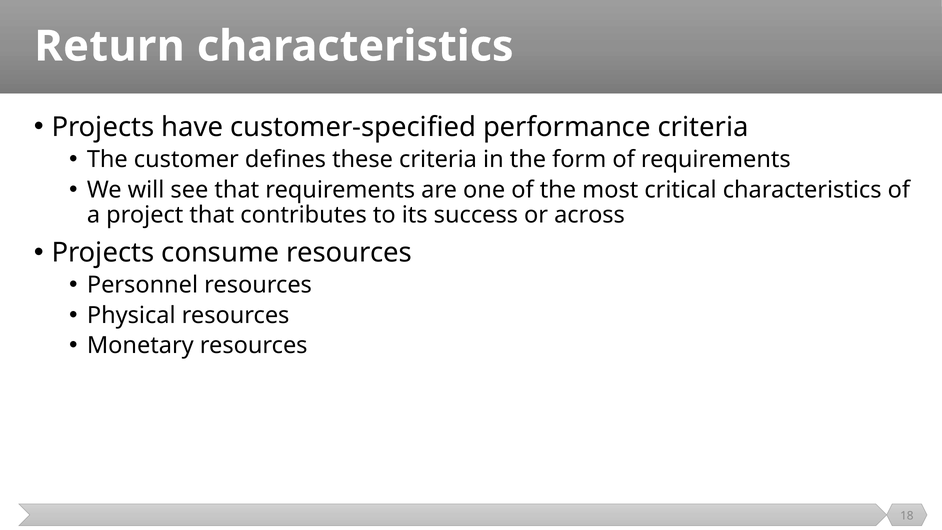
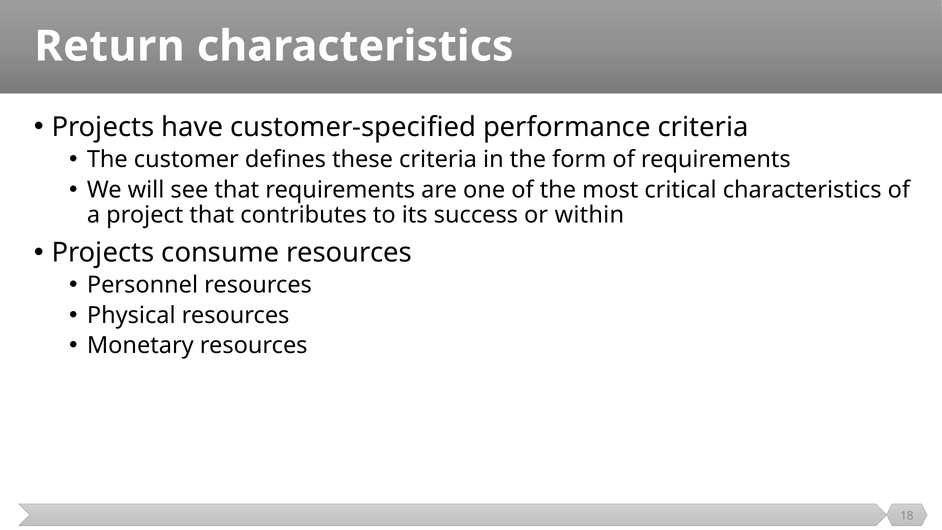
across: across -> within (589, 215)
